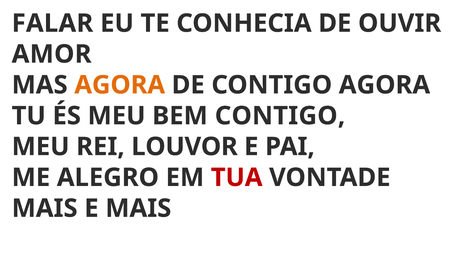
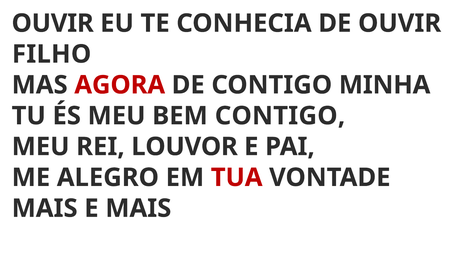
FALAR: FALAR -> OUVIR (53, 23)
AMOR: AMOR -> FILHO (52, 54)
AGORA colour: orange -> red (120, 85)
CONTIGO AGORA: AGORA -> MINHA (385, 85)
